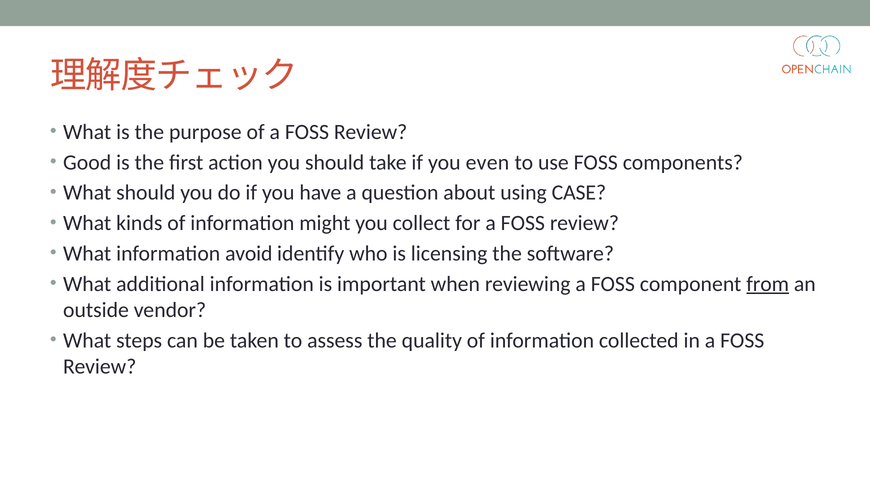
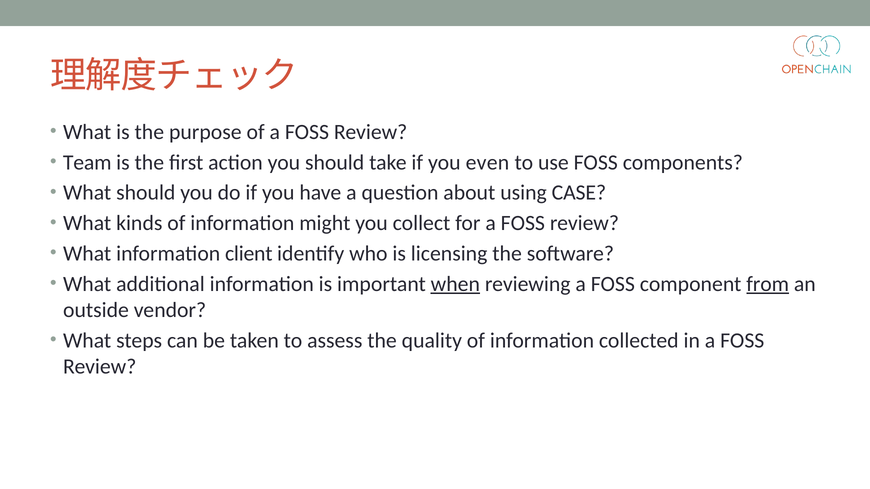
Good: Good -> Team (87, 162)
avoid: avoid -> client (249, 254)
when underline: none -> present (455, 284)
